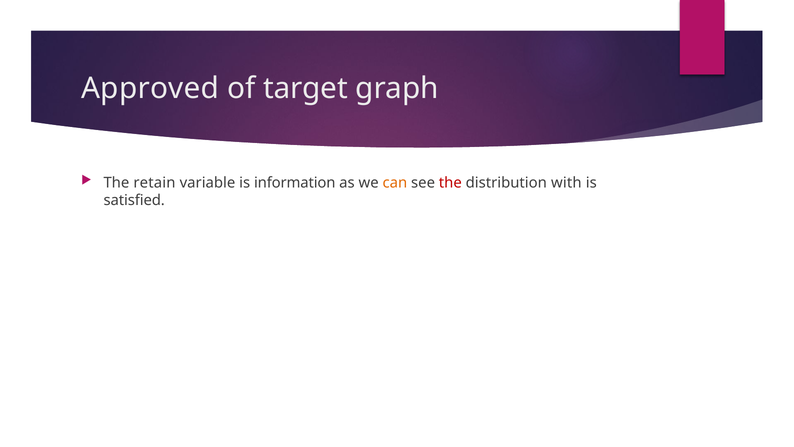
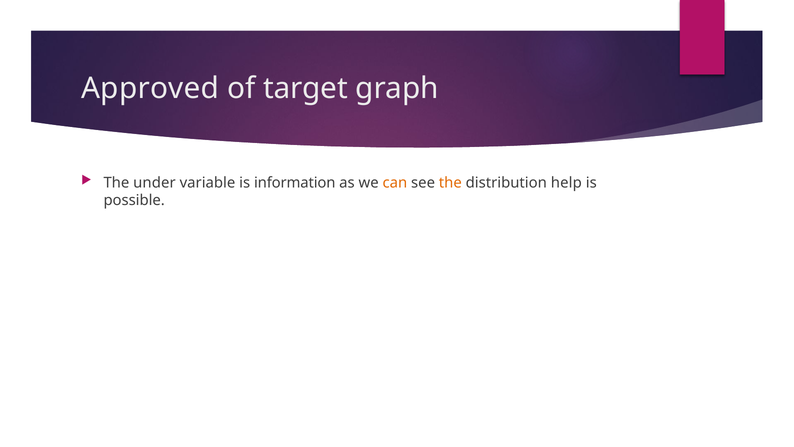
retain: retain -> under (154, 183)
the colour: red -> orange (450, 183)
with: with -> help (566, 183)
satisfied: satisfied -> possible (134, 200)
